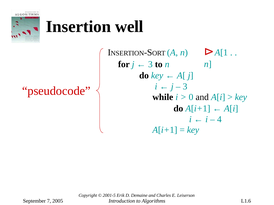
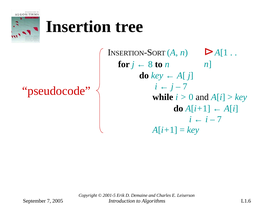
well: well -> tree (129, 27)
3: 3 -> 8 (150, 64)
3: 3 -> 7 (185, 87)
4: 4 -> 7 (219, 120)
